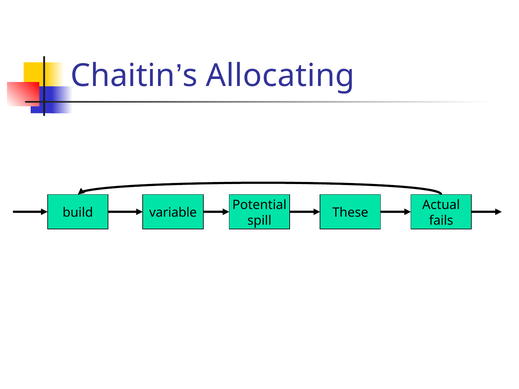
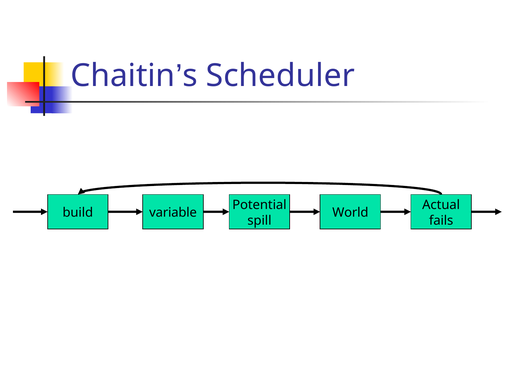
Allocating: Allocating -> Scheduler (280, 76)
These: These -> World (350, 213)
